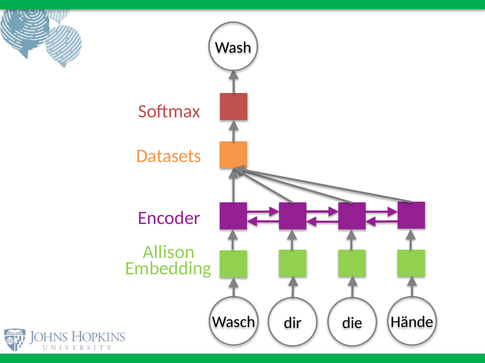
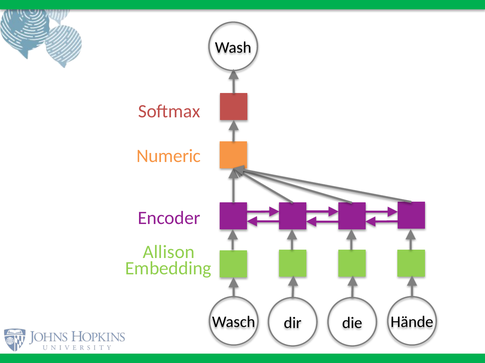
Datasets: Datasets -> Numeric (169, 156)
